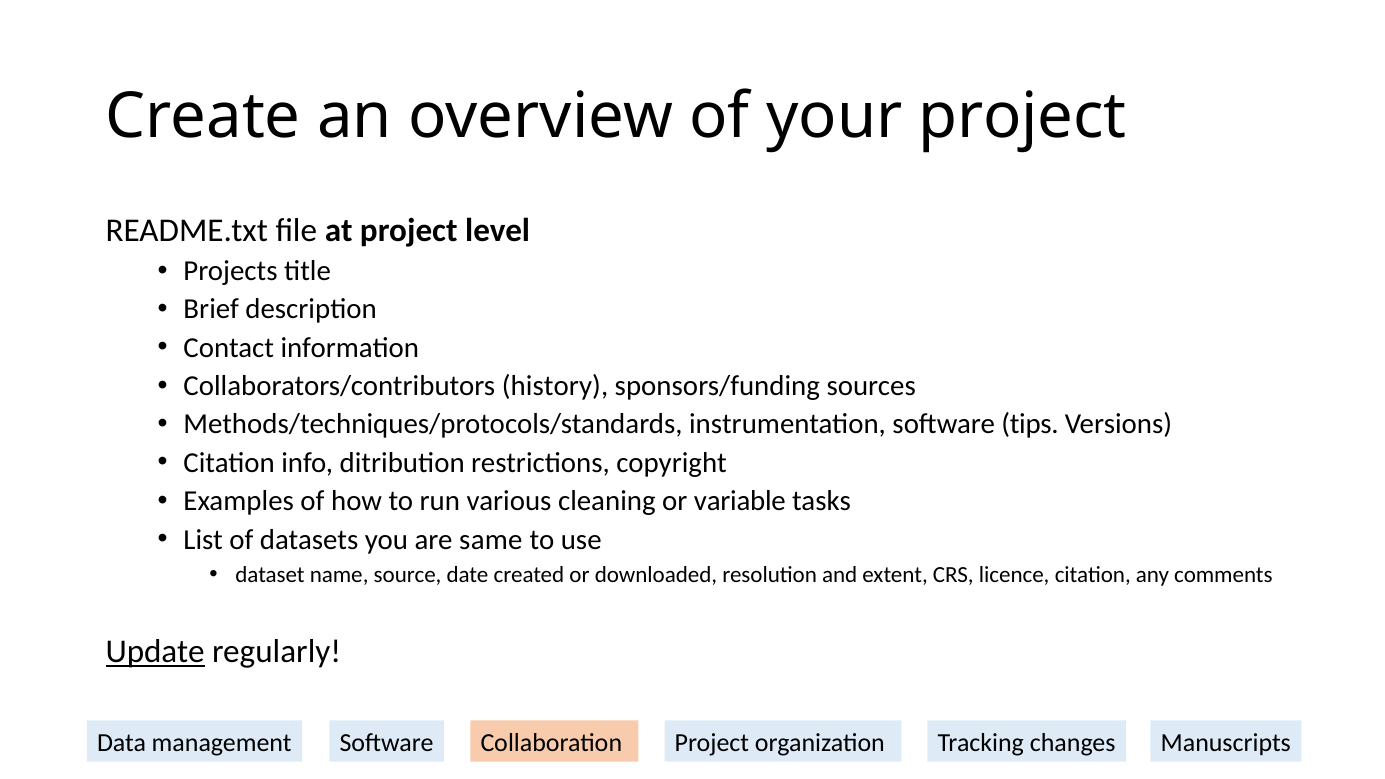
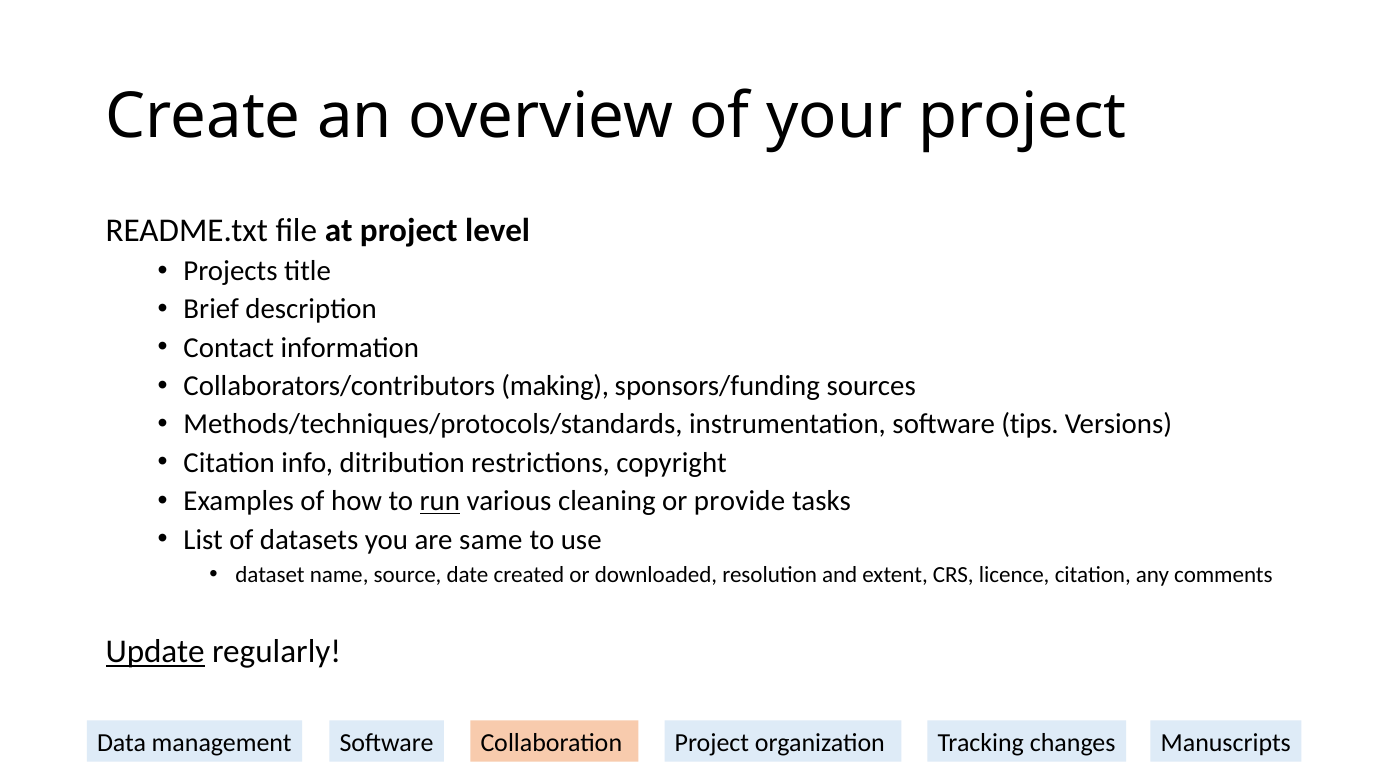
history: history -> making (555, 386)
run underline: none -> present (440, 501)
variable: variable -> provide (740, 501)
